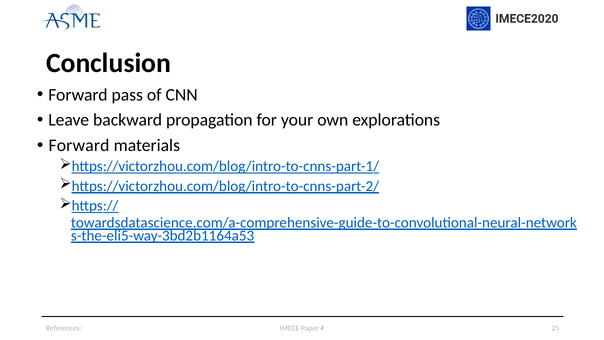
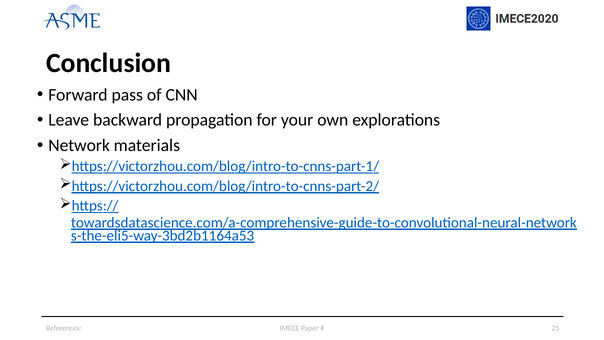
Forward: Forward -> Network (79, 145)
